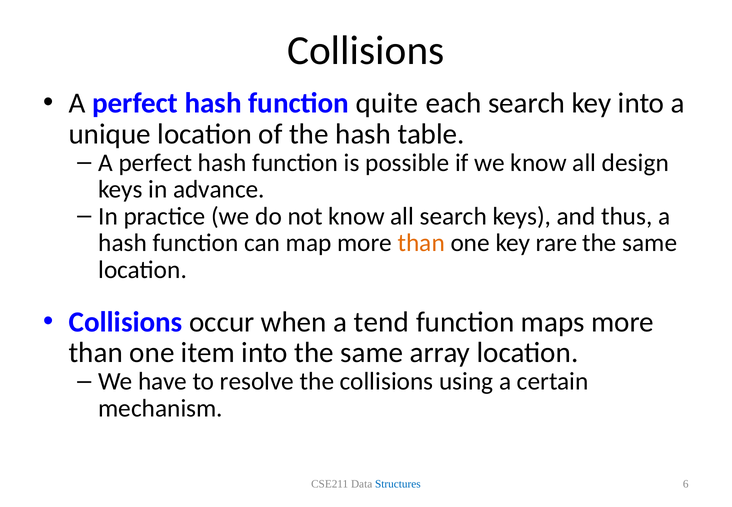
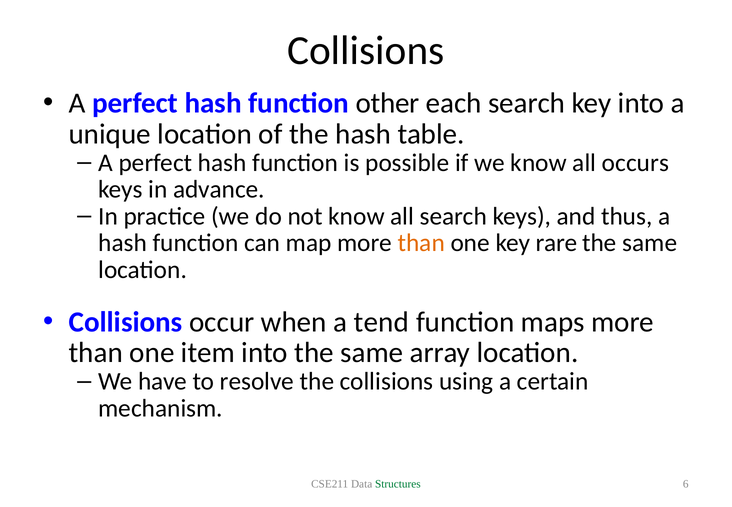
quite: quite -> other (387, 103)
design: design -> occurs (635, 163)
Structures colour: blue -> green (398, 484)
